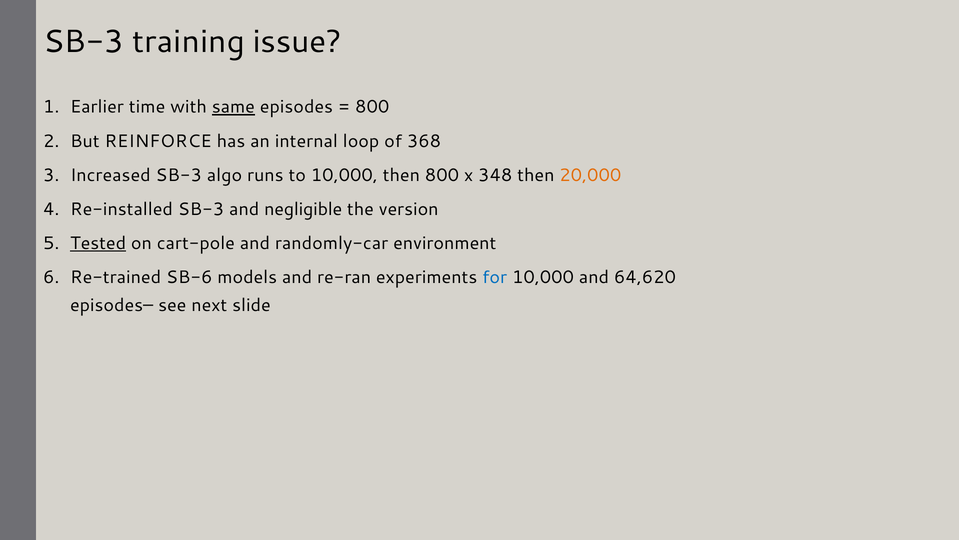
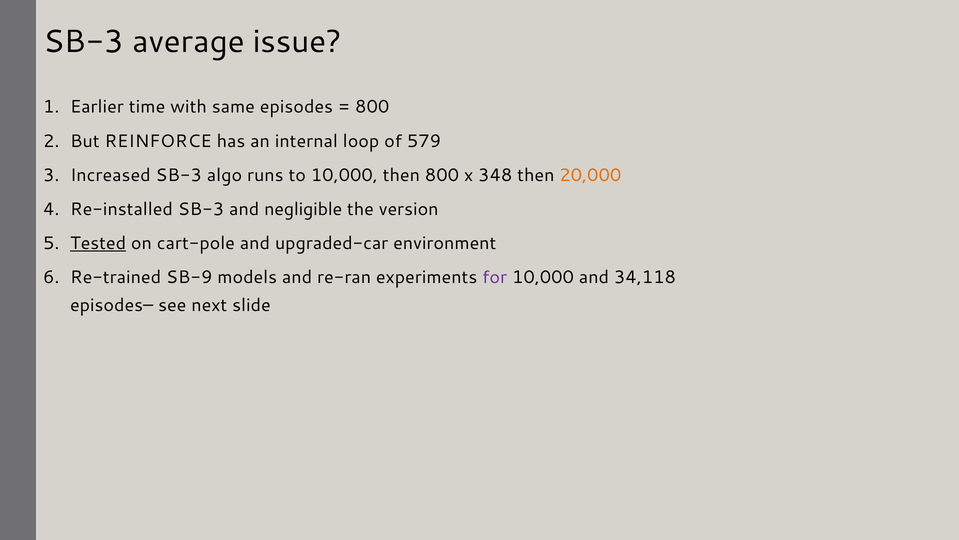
training: training -> average (189, 41)
same underline: present -> none (233, 107)
368: 368 -> 579 (424, 141)
randomly-car: randomly-car -> upgraded-car (332, 243)
SB-6: SB-6 -> SB-9 (189, 277)
for colour: blue -> purple (495, 277)
64,620: 64,620 -> 34,118 (645, 277)
